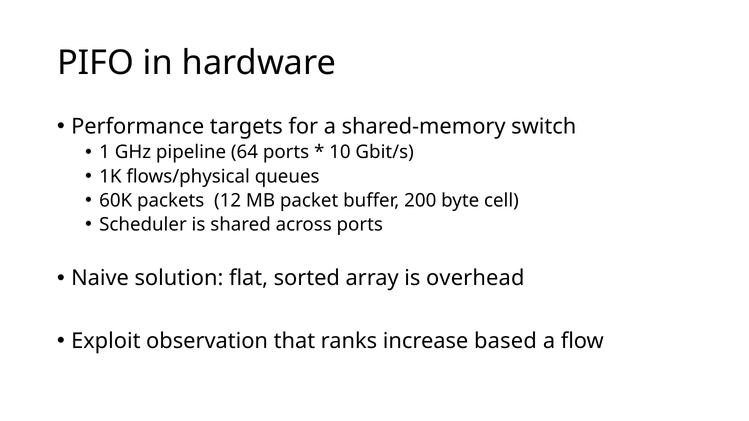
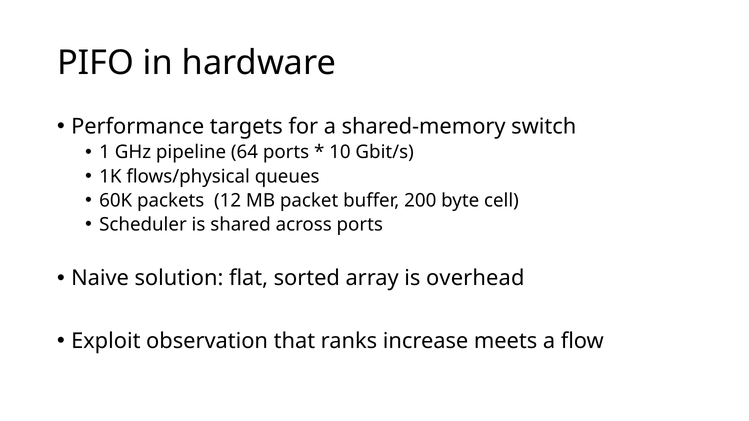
based: based -> meets (506, 341)
